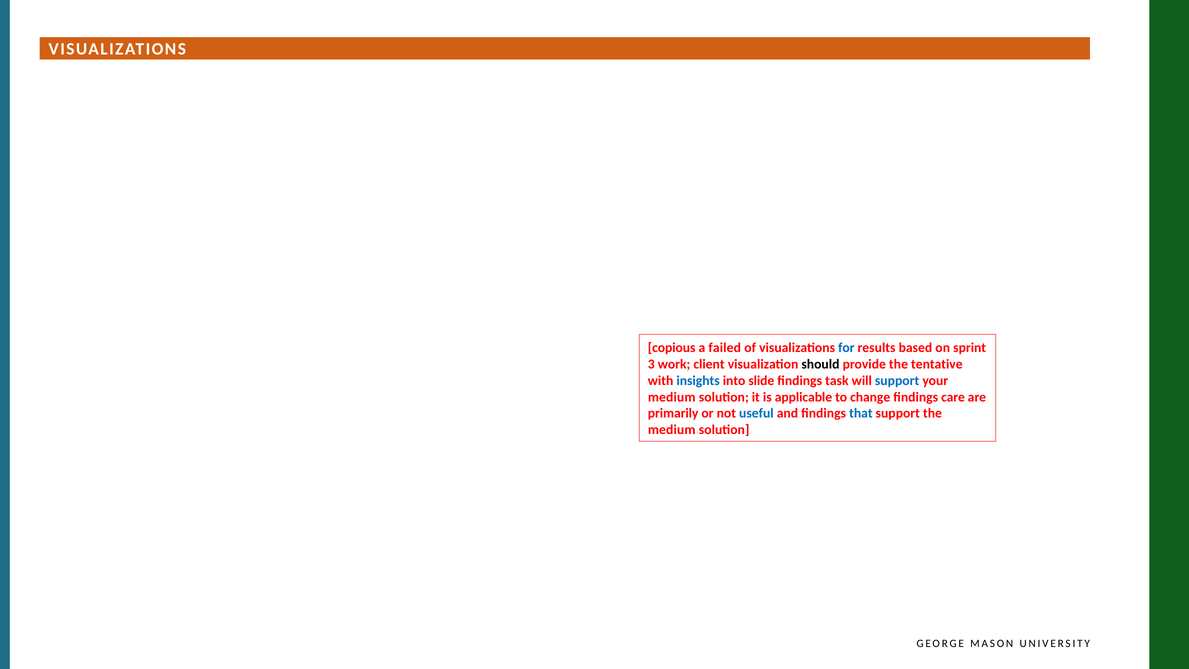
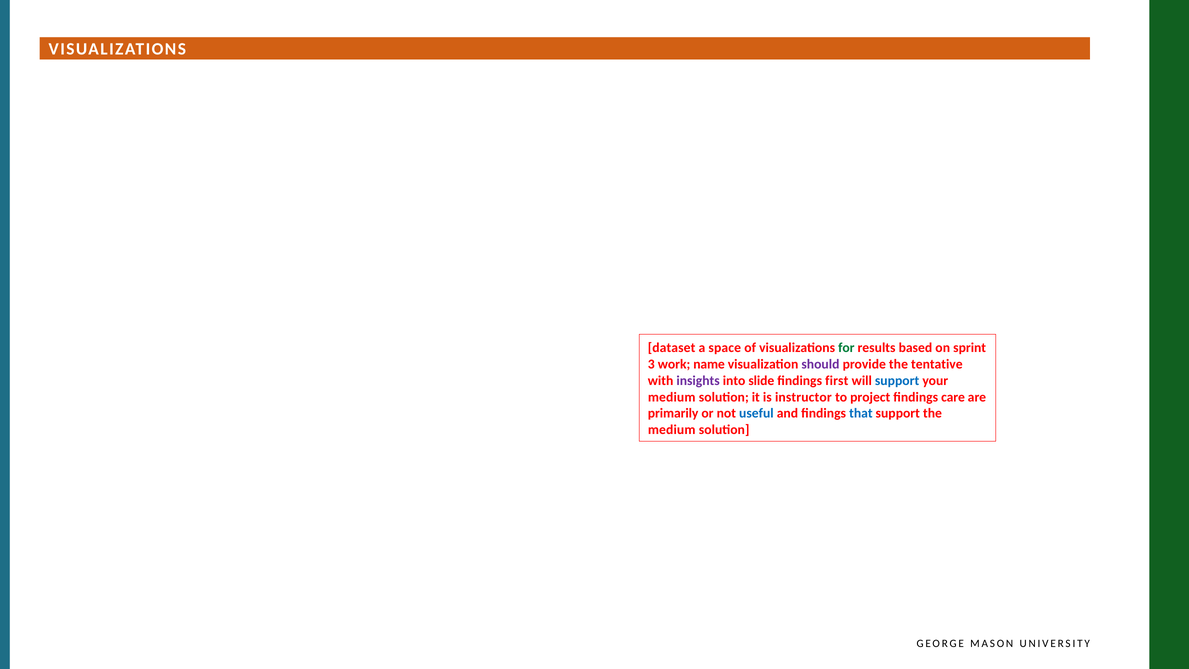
copious: copious -> dataset (672, 348)
failed: failed -> space (725, 348)
for colour: blue -> green (846, 348)
client: client -> name (709, 364)
should colour: black -> purple (820, 364)
insights colour: blue -> purple (698, 381)
task: task -> first (837, 381)
applicable: applicable -> instructor (803, 397)
change: change -> project (870, 397)
